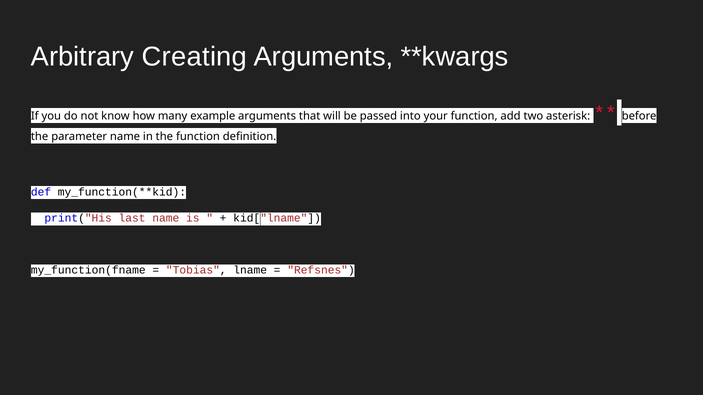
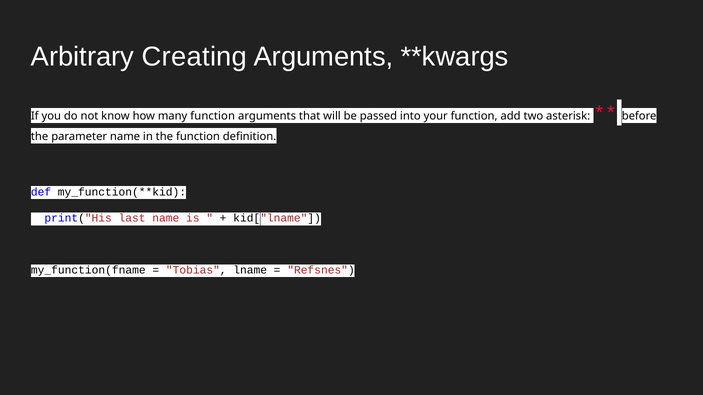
many example: example -> function (213, 116)
